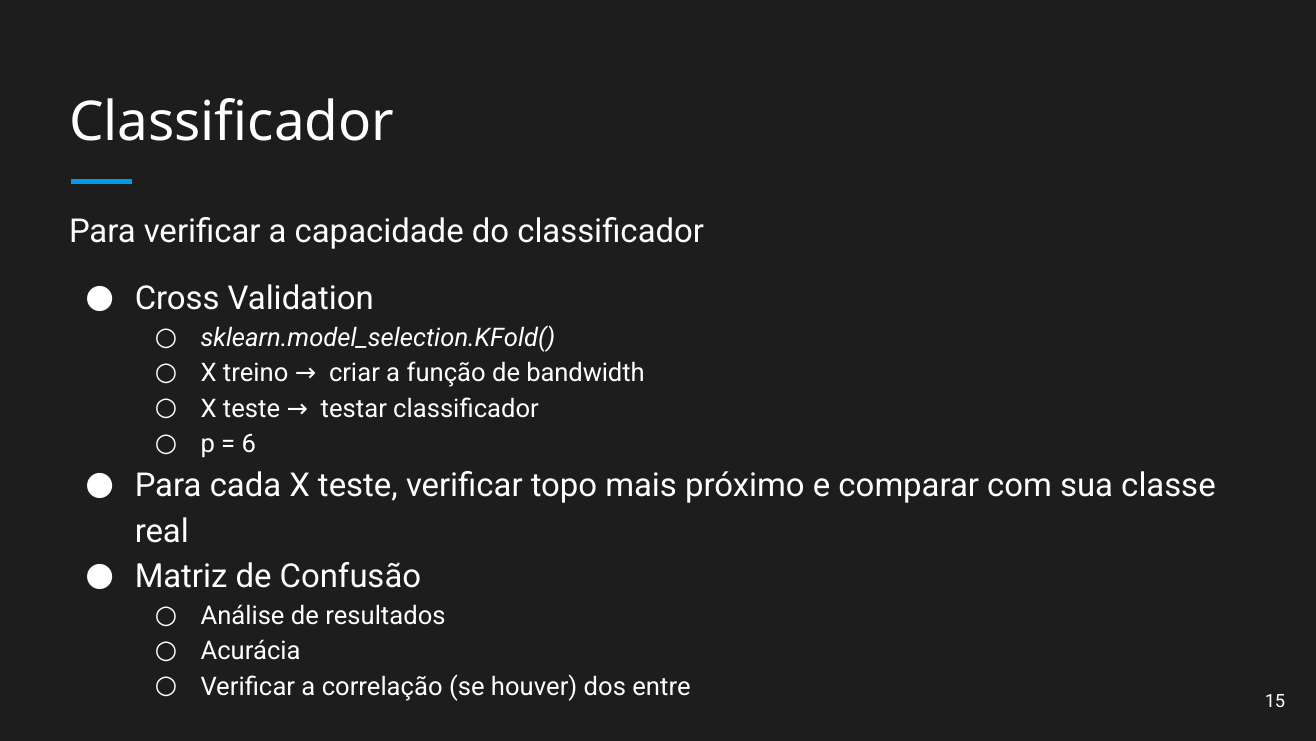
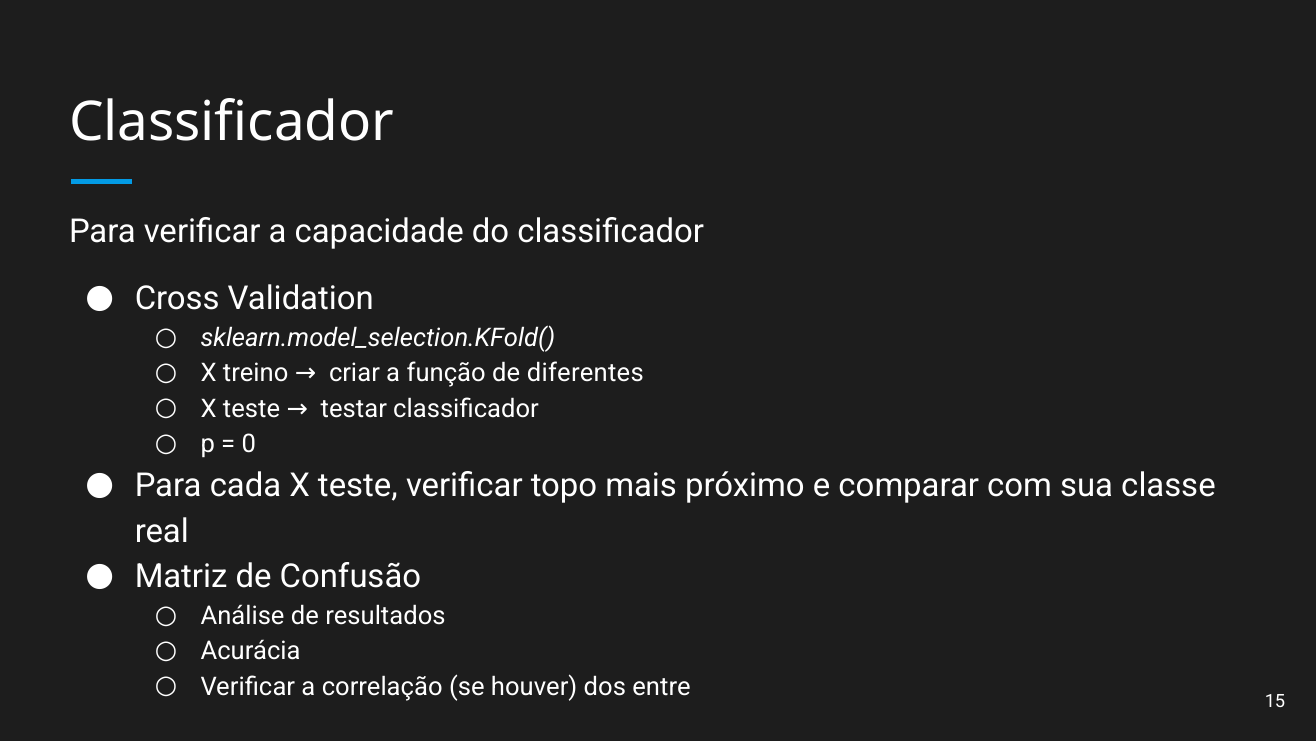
bandwidth: bandwidth -> diferentes (585, 373)
6: 6 -> 0 (249, 444)
